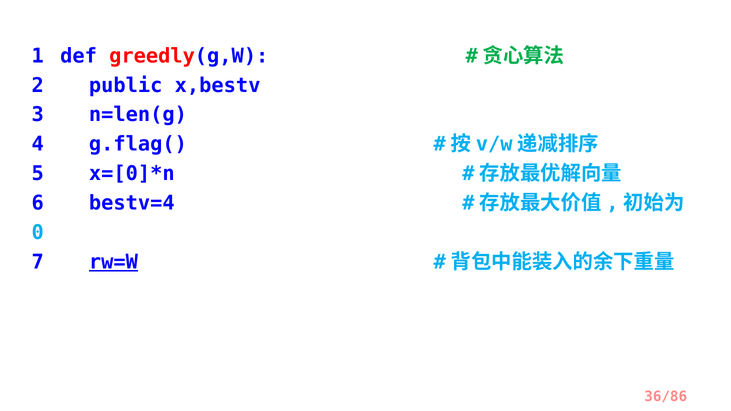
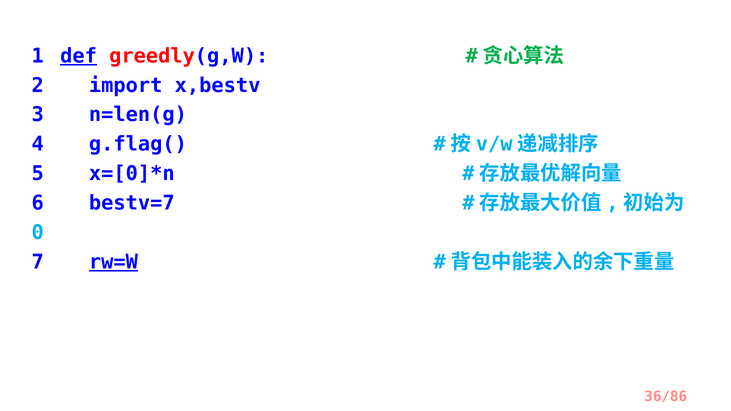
def underline: none -> present (79, 56)
public: public -> import (126, 85)
bestv=4: bestv=4 -> bestv=7 (132, 203)
